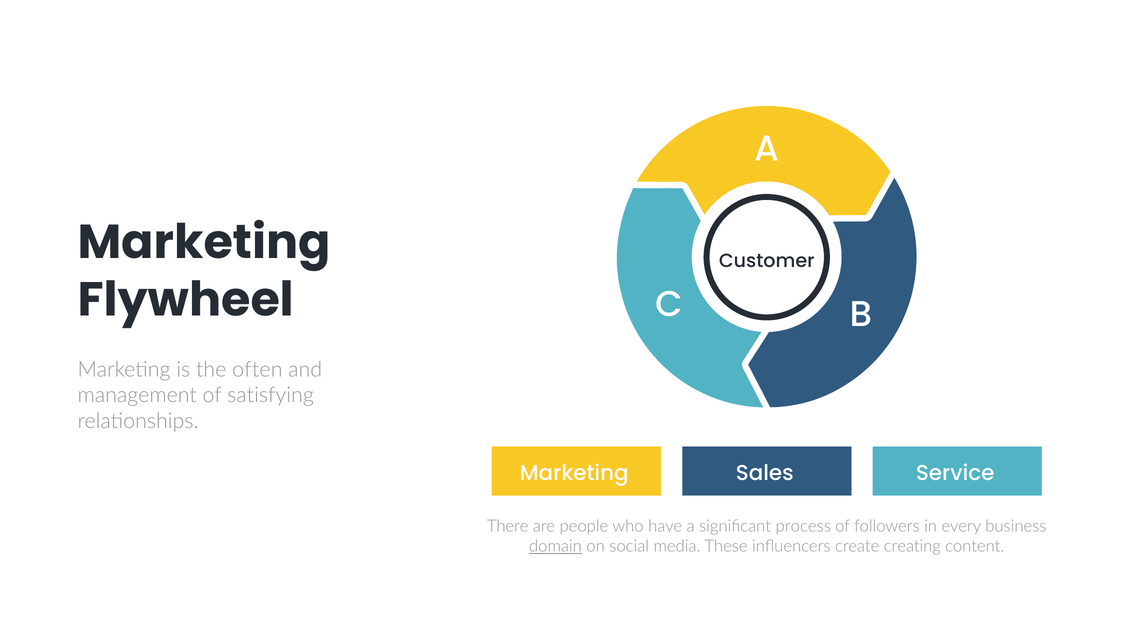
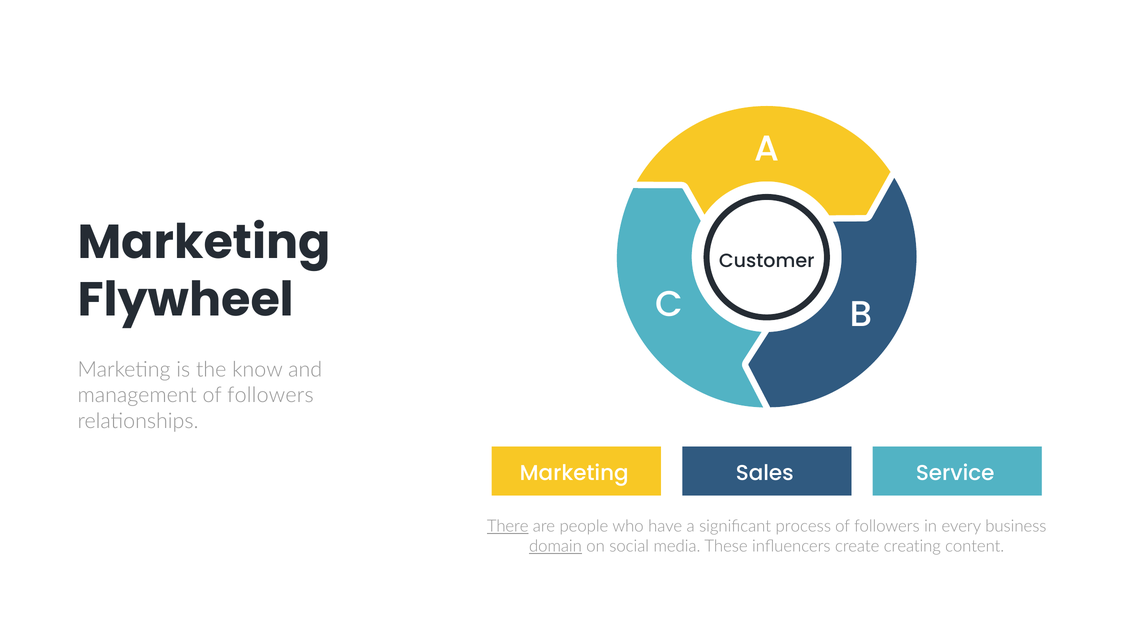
often: often -> know (257, 369)
management of satisfying: satisfying -> followers (270, 395)
There underline: none -> present (508, 526)
